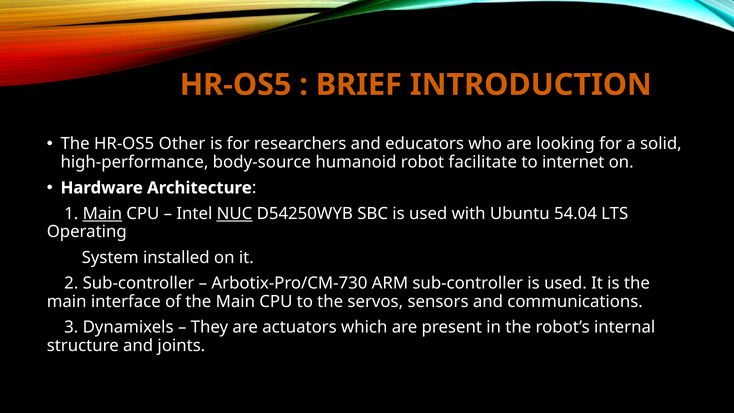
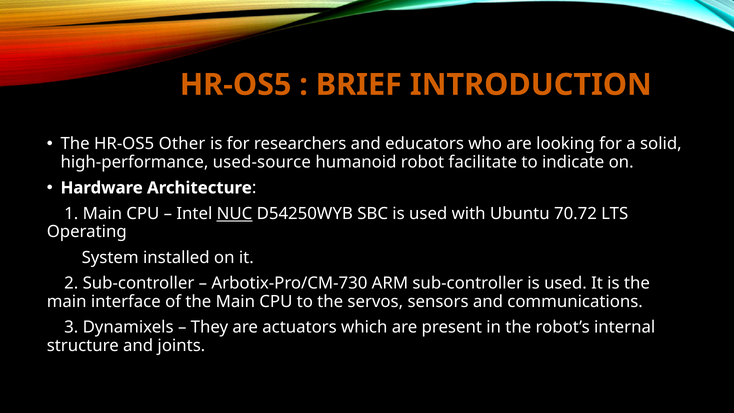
body-source: body-source -> used-source (262, 162)
internet: internet -> indicate (573, 162)
Main underline: present -> none (102, 214)
54.04: 54.04 -> 70.72 (575, 214)
